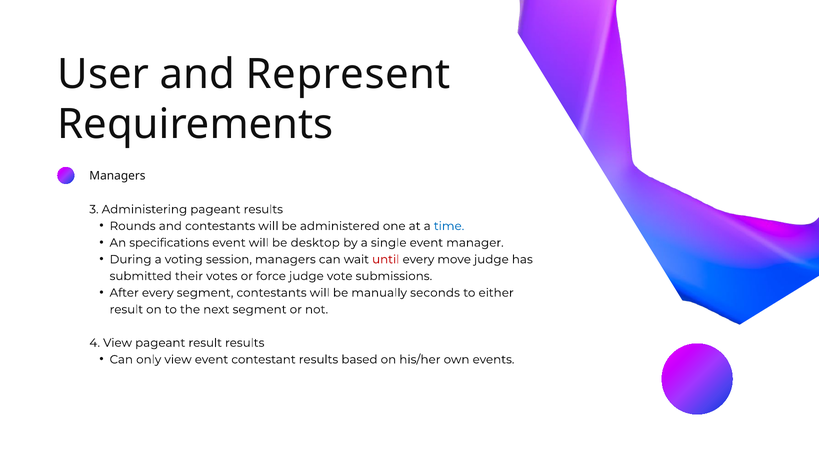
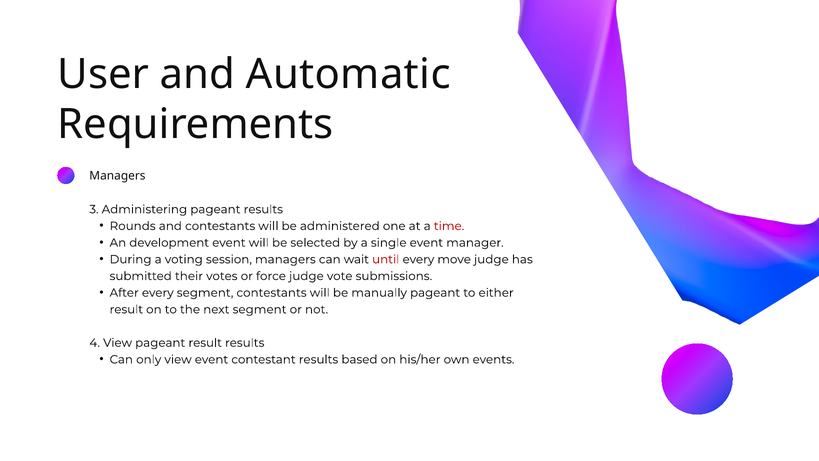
Represent: Represent -> Automatic (348, 74)
time colour: blue -> red (449, 226)
specifications: specifications -> development (169, 243)
desktop: desktop -> selected (315, 243)
manually seconds: seconds -> pageant (435, 293)
